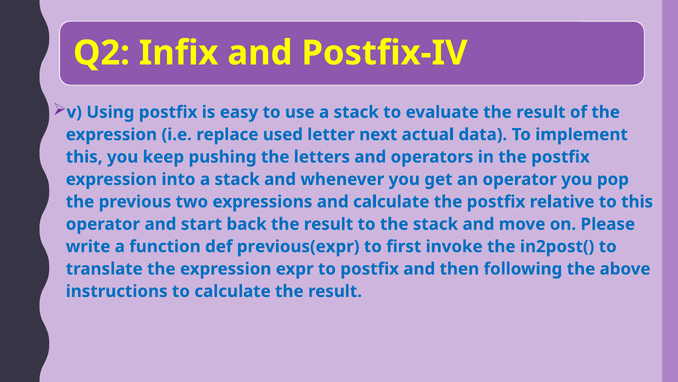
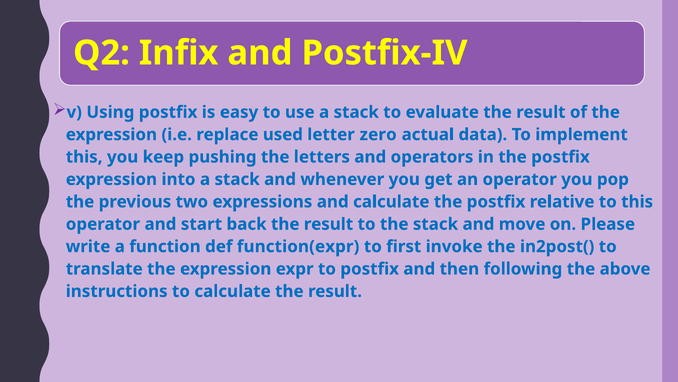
next: next -> zero (378, 134)
previous(expr: previous(expr -> function(expr (298, 246)
